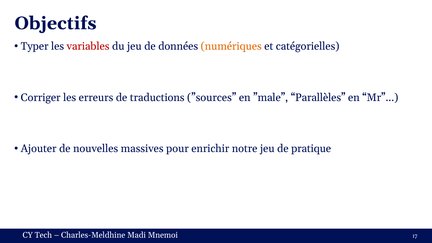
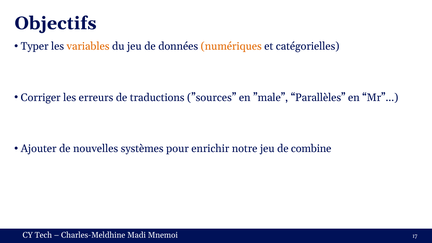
variables colour: red -> orange (88, 46)
massives: massives -> systèmes (142, 149)
pratique: pratique -> combine (311, 149)
